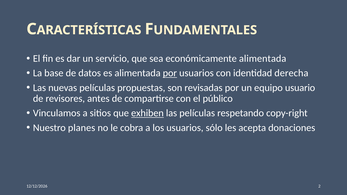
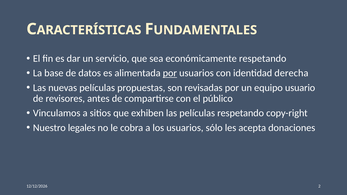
económicamente alimentada: alimentada -> respetando (263, 59)
exhiben underline: present -> none (147, 113)
planes: planes -> legales (82, 128)
